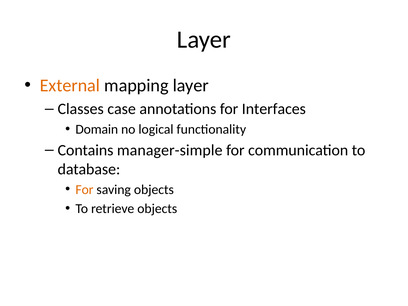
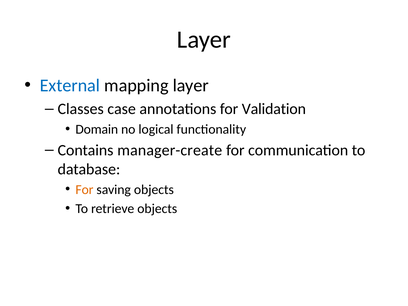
External colour: orange -> blue (70, 86)
Interfaces: Interfaces -> Validation (274, 109)
manager-simple: manager-simple -> manager-create (170, 150)
